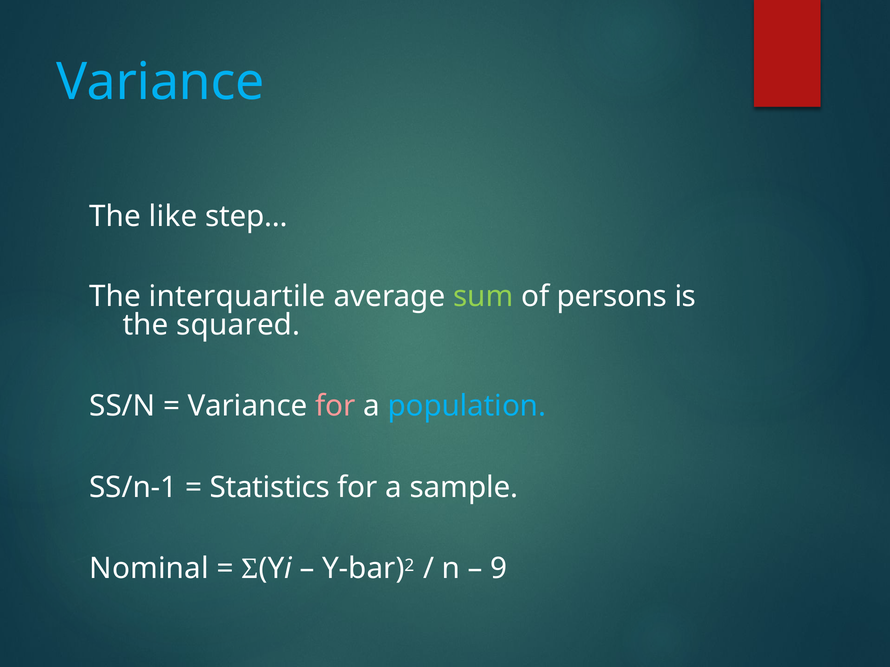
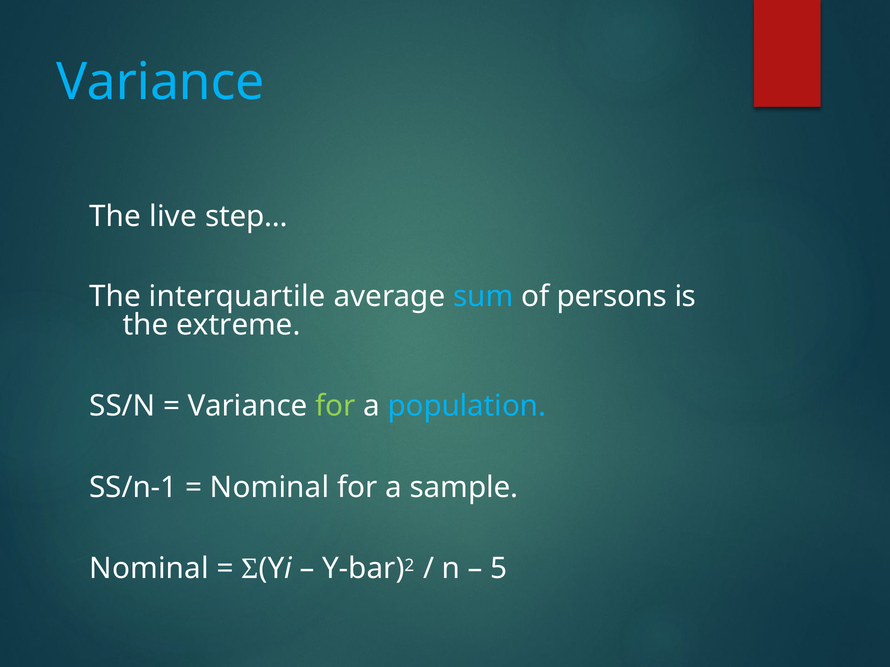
like: like -> live (173, 216)
sum colour: light green -> light blue (483, 297)
squared: squared -> extreme (238, 325)
for colour: pink -> light green (335, 406)
Statistics: Statistics -> Nominal (270, 488)
9: 9 -> 5 (499, 569)
